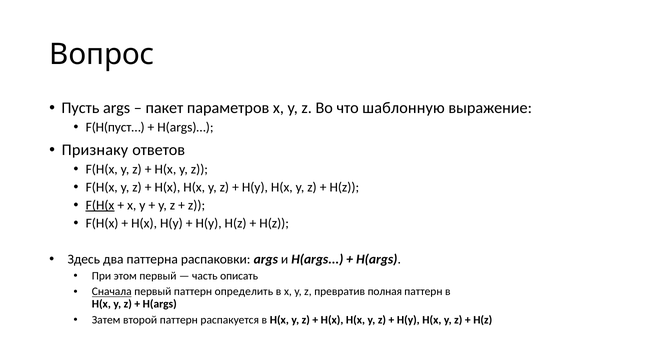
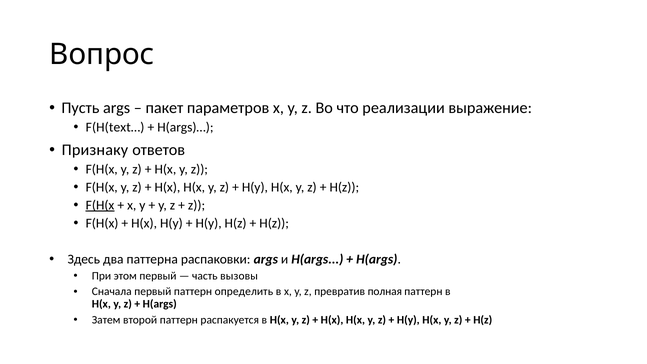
шаблонную: шаблонную -> реализации (404, 108)
F(H(пуст…: F(H(пуст… -> F(H(text… (115, 127)
описать: описать -> вызовы (239, 276)
Сначала underline: present -> none (112, 292)
